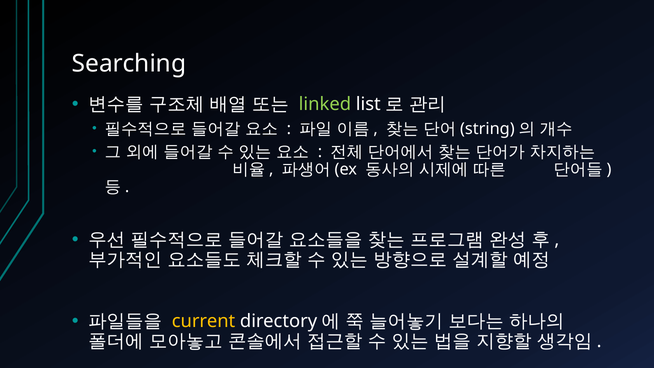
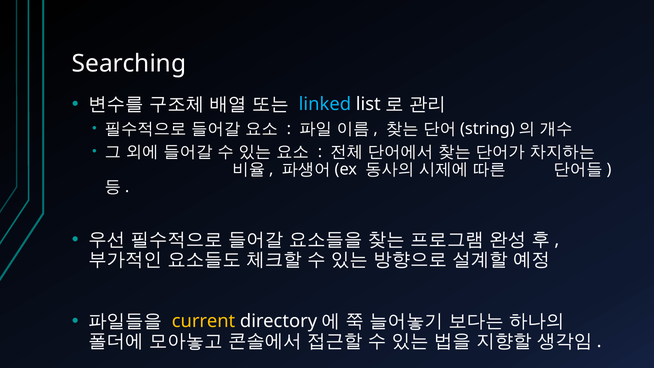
linked colour: light green -> light blue (325, 104)
